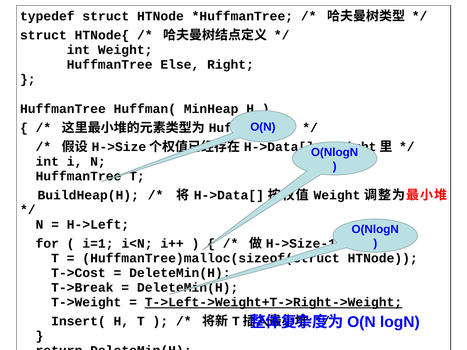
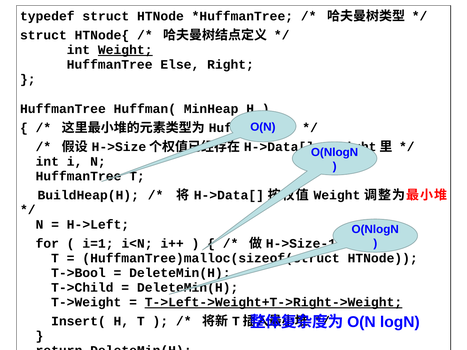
Weight underline: none -> present (125, 50)
T->Cost: T->Cost -> T->Bool (78, 273)
T->Break: T->Break -> T->Child (82, 288)
